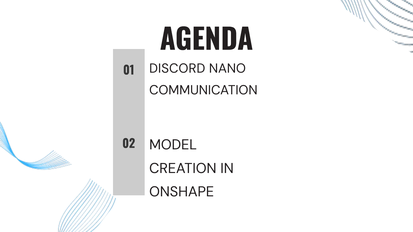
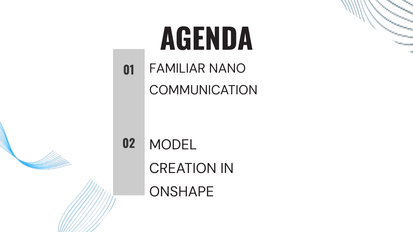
DISCORD: DISCORD -> FAMILIAR (177, 69)
